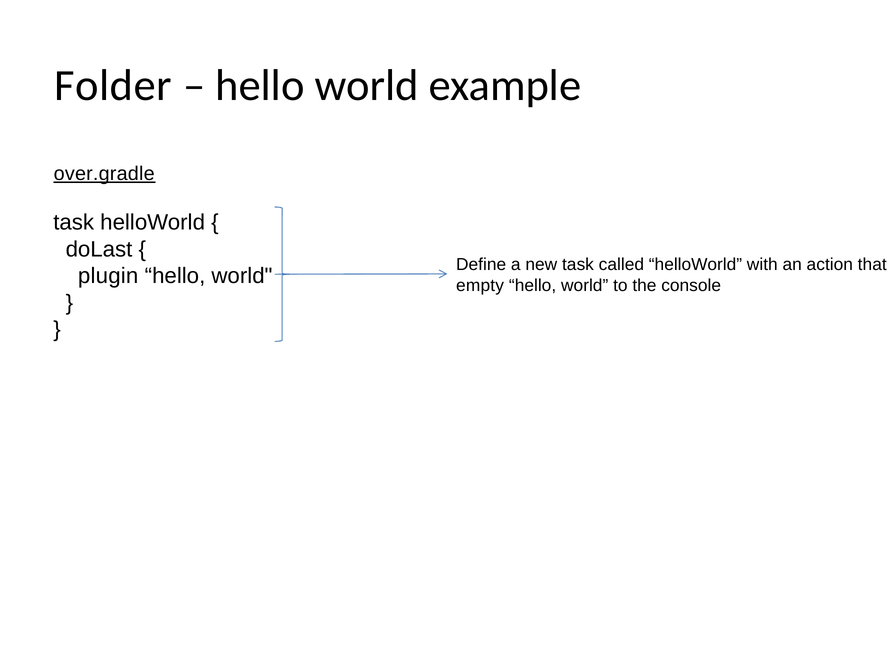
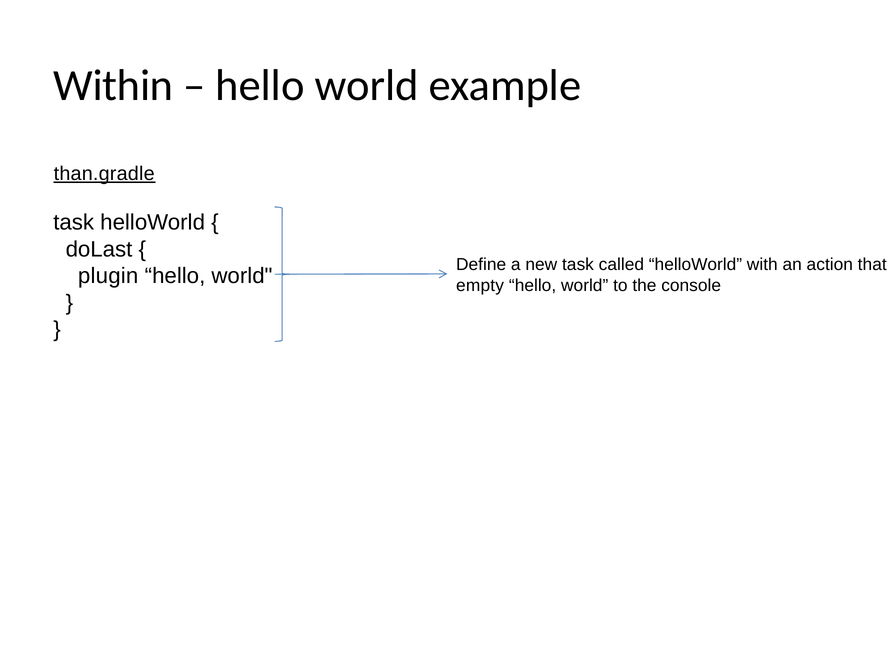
Folder: Folder -> Within (113, 86)
over.gradle: over.gradle -> than.gradle (104, 174)
